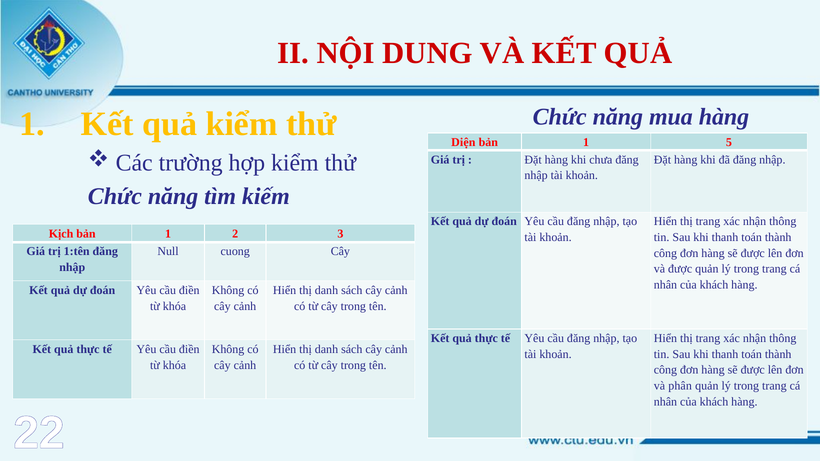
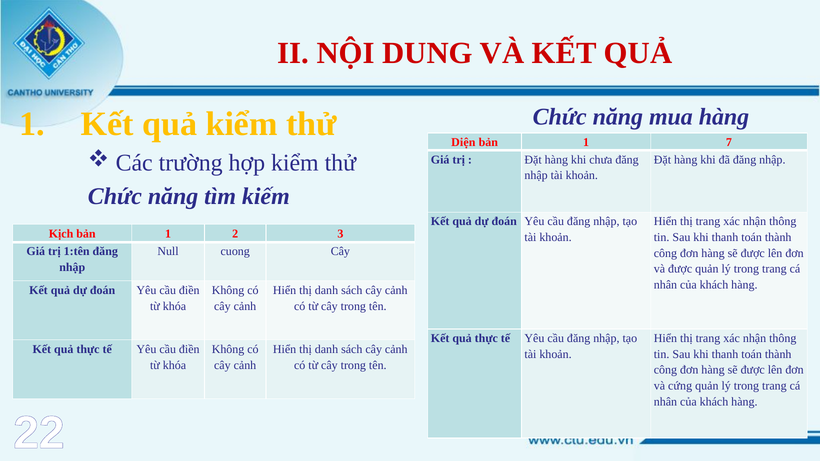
5: 5 -> 7 (729, 142)
phân: phân -> cứng (680, 386)
